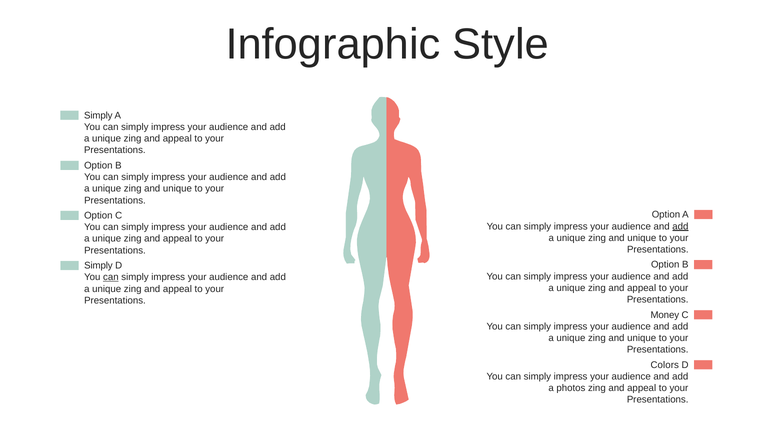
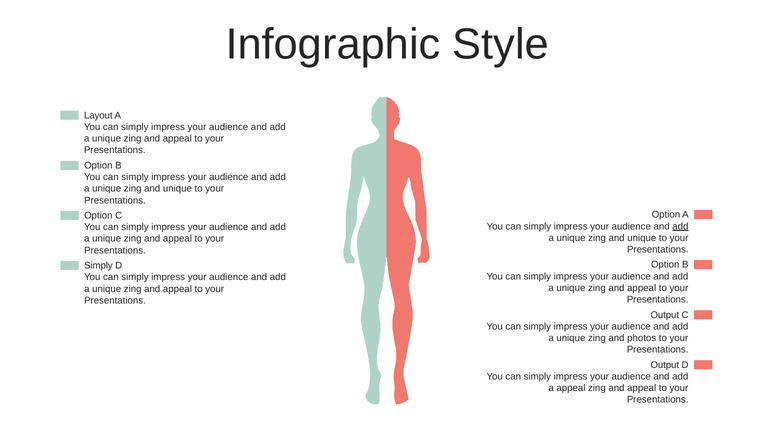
Simply: Simply -> Layout (98, 115)
can underline: present -> none (111, 277)
Money: Money -> Output (665, 315)
unique: unique -> photos (642, 338)
Colors: Colors -> Output (665, 365)
a photos: photos -> appeal (571, 388)
